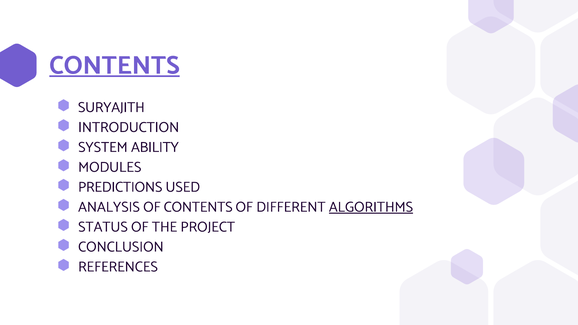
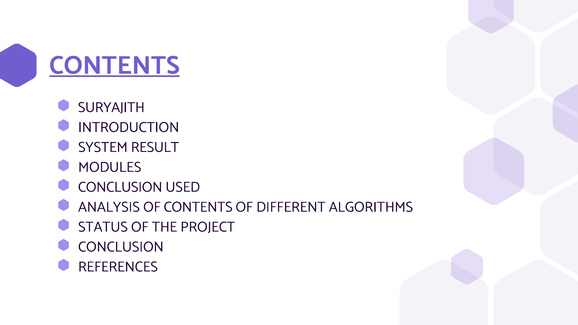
ABILITY: ABILITY -> RESULT (155, 147)
PREDICTIONS: PREDICTIONS -> CONCLUSION (120, 187)
ALGORITHMS underline: present -> none (371, 207)
